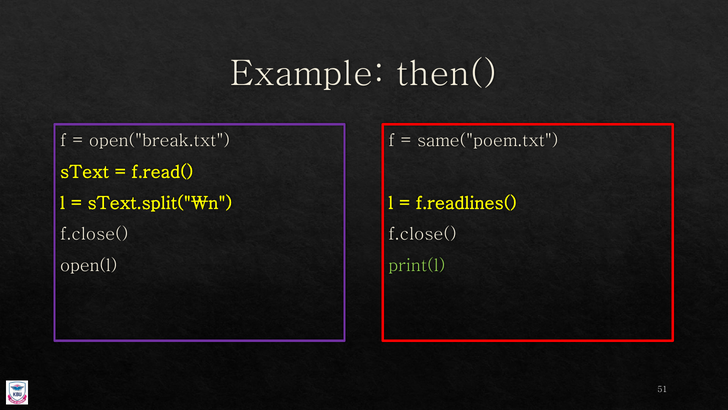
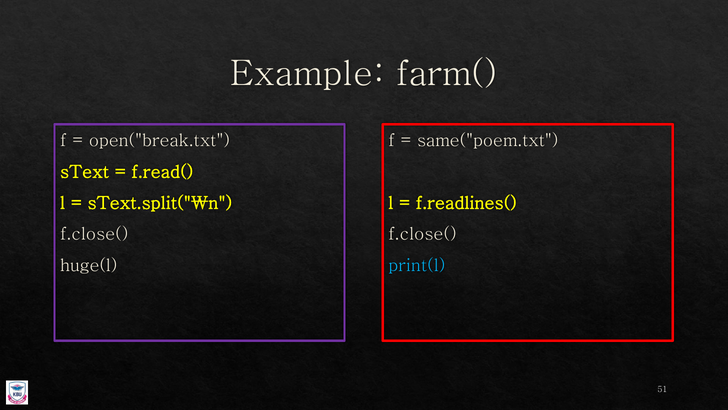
then(: then( -> farm( (447, 74)
open(l: open(l -> huge(l (89, 265)
print(l colour: light green -> light blue (417, 265)
